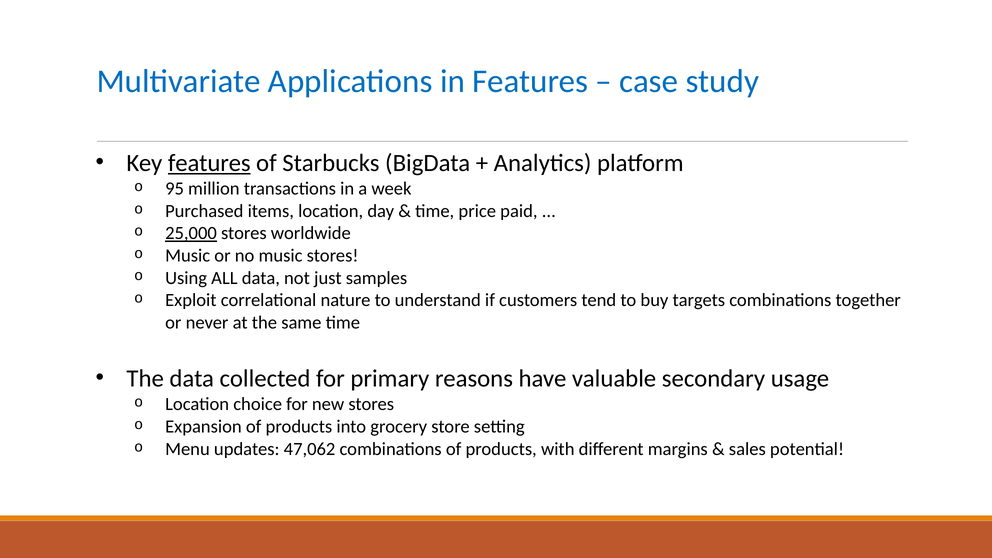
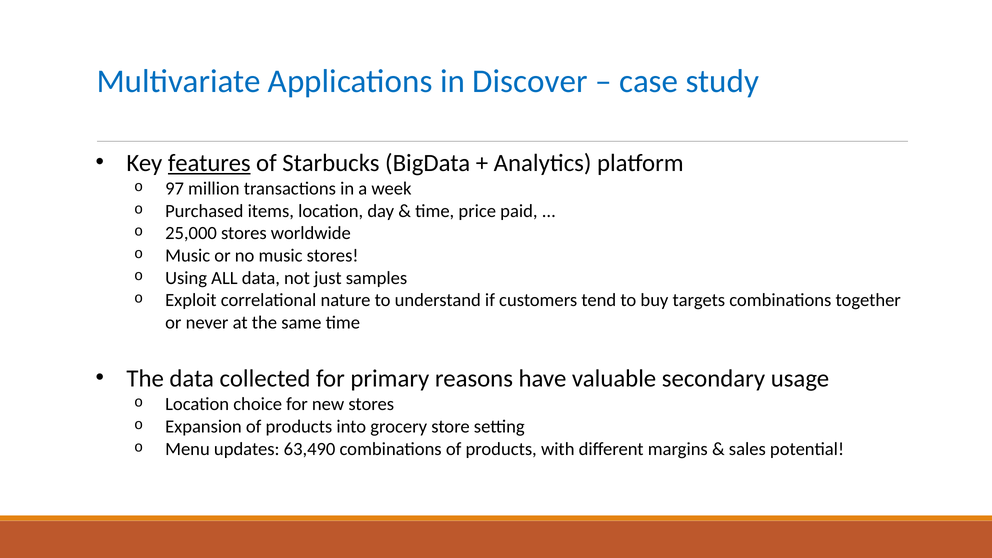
in Features: Features -> Discover (530, 82)
95: 95 -> 97 (175, 189)
25,000 underline: present -> none (191, 233)
47,062: 47,062 -> 63,490 (310, 449)
